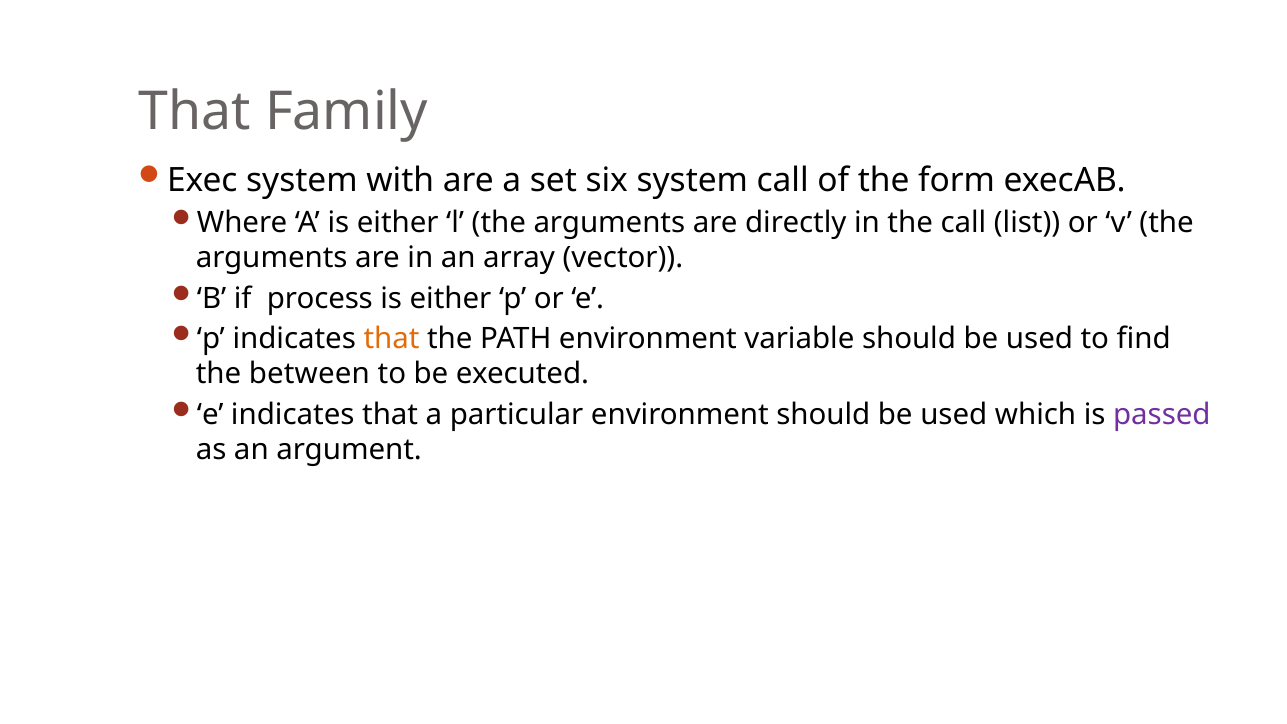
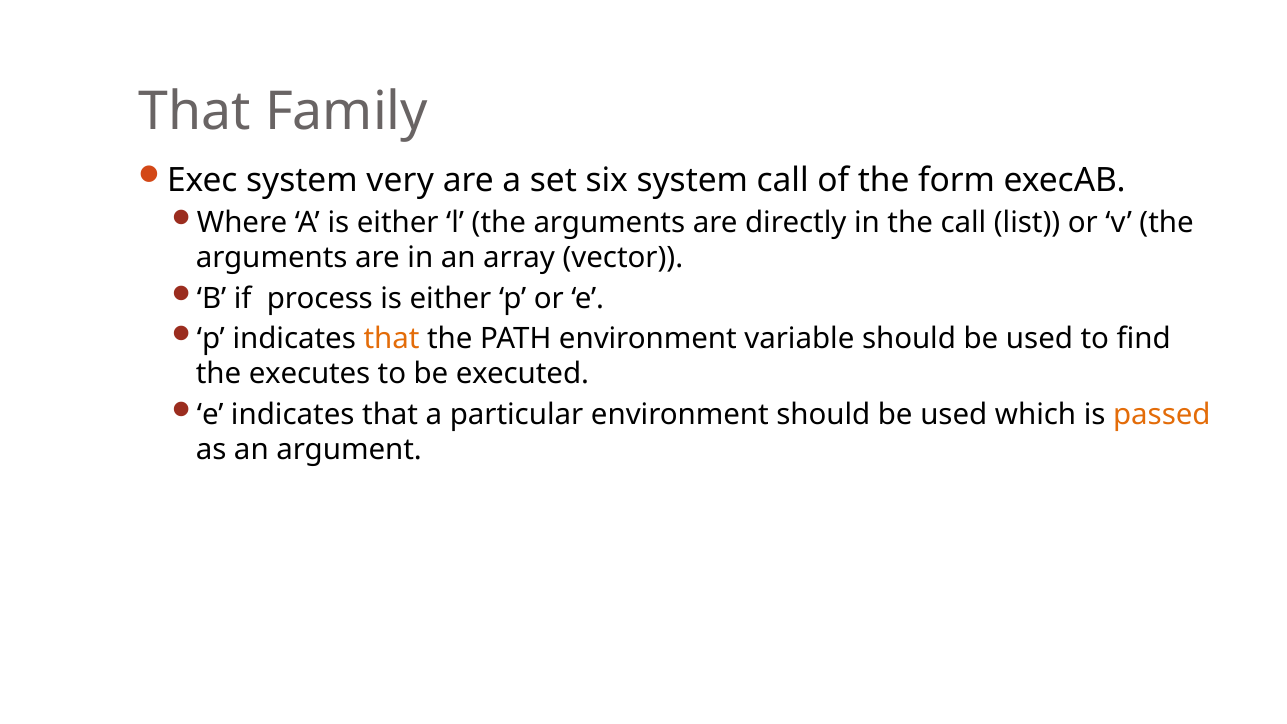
with: with -> very (400, 180)
between: between -> executes (309, 374)
passed colour: purple -> orange (1162, 415)
